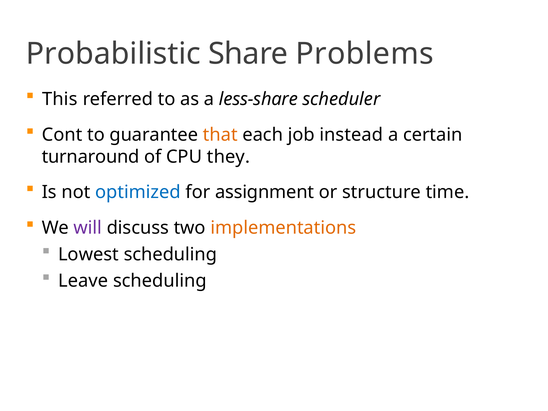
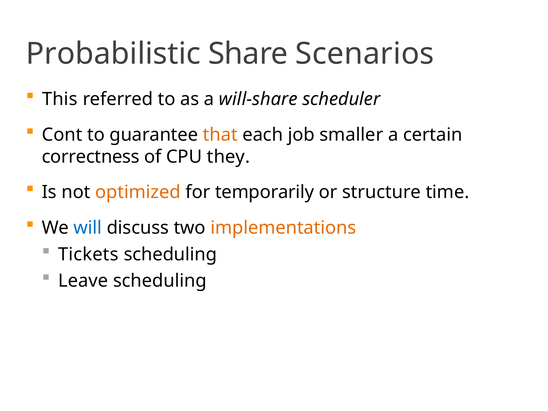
Problems: Problems -> Scenarios (365, 54)
less-share: less-share -> will-share (258, 99)
instead: instead -> smaller (351, 135)
turnaround: turnaround -> correctness (91, 157)
optimized colour: blue -> orange (138, 192)
assignment: assignment -> temporarily (265, 192)
will colour: purple -> blue (88, 228)
Lowest: Lowest -> Tickets (88, 254)
